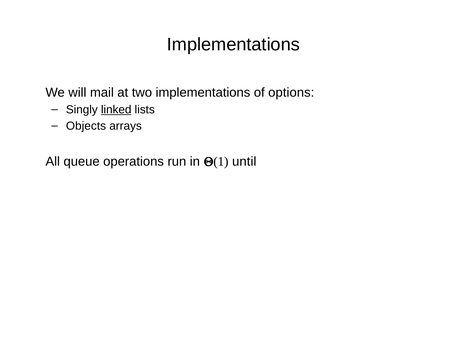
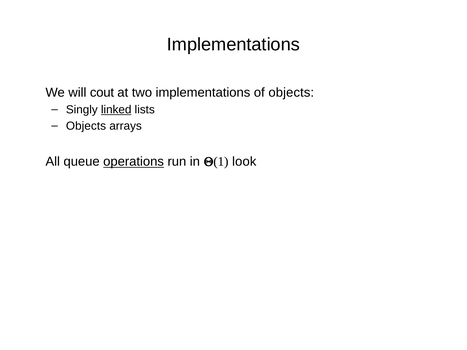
mail: mail -> cout (102, 93)
of options: options -> objects (291, 93)
operations underline: none -> present (134, 162)
until: until -> look (244, 162)
